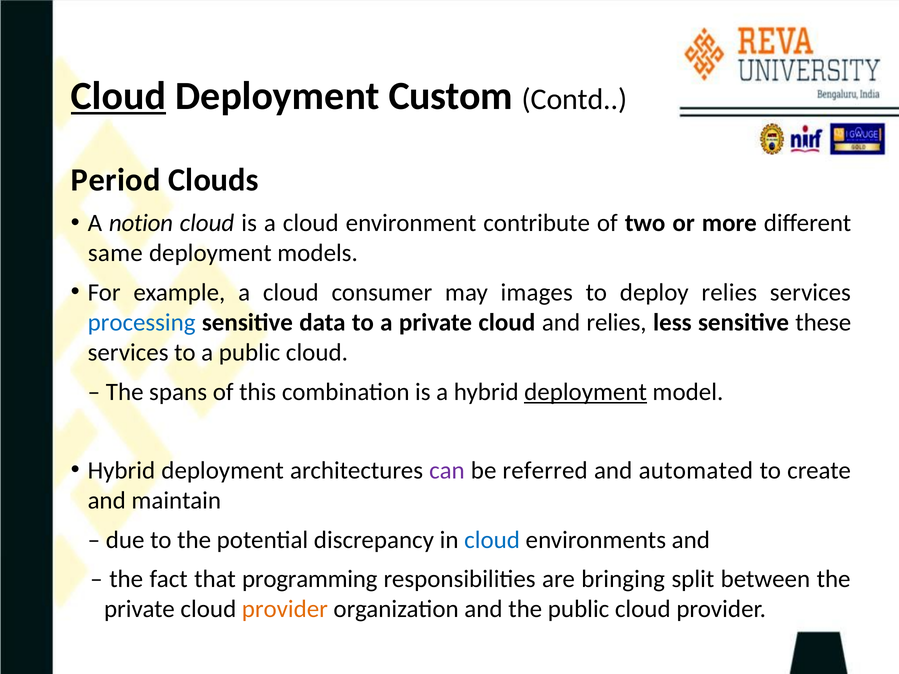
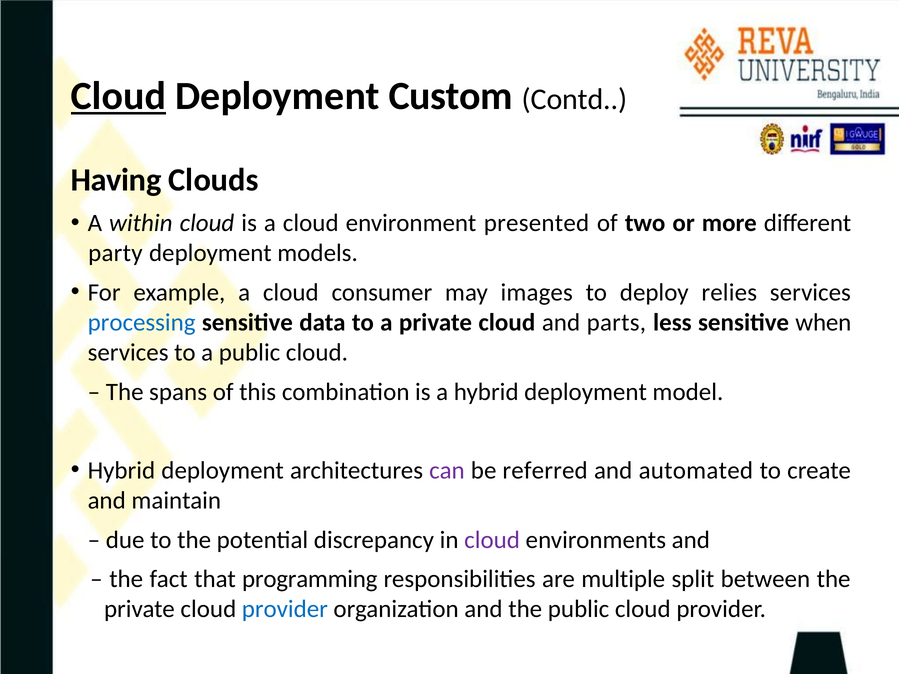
Period: Period -> Having (116, 180)
notion: notion -> within (141, 223)
contribute: contribute -> presented (536, 223)
same: same -> party (115, 253)
and relies: relies -> parts (616, 323)
these: these -> when (823, 323)
deployment underline: present -> none (586, 392)
cloud colour: blue -> purple (492, 540)
bringing: bringing -> multiple (623, 579)
provider colour: orange -> blue (285, 609)
